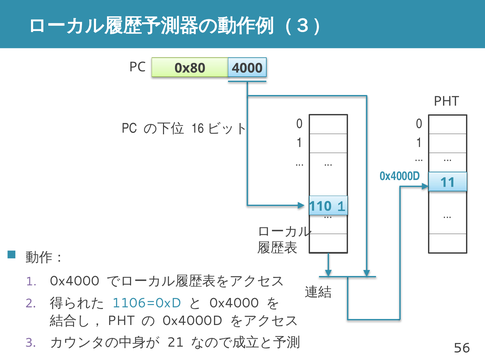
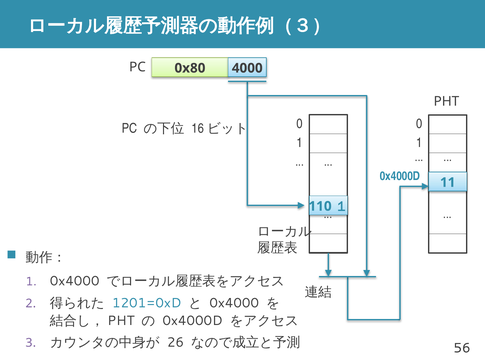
1106=0xD: 1106=0xD -> 1201=0xD (147, 304)
21: 21 -> 26 (175, 343)
